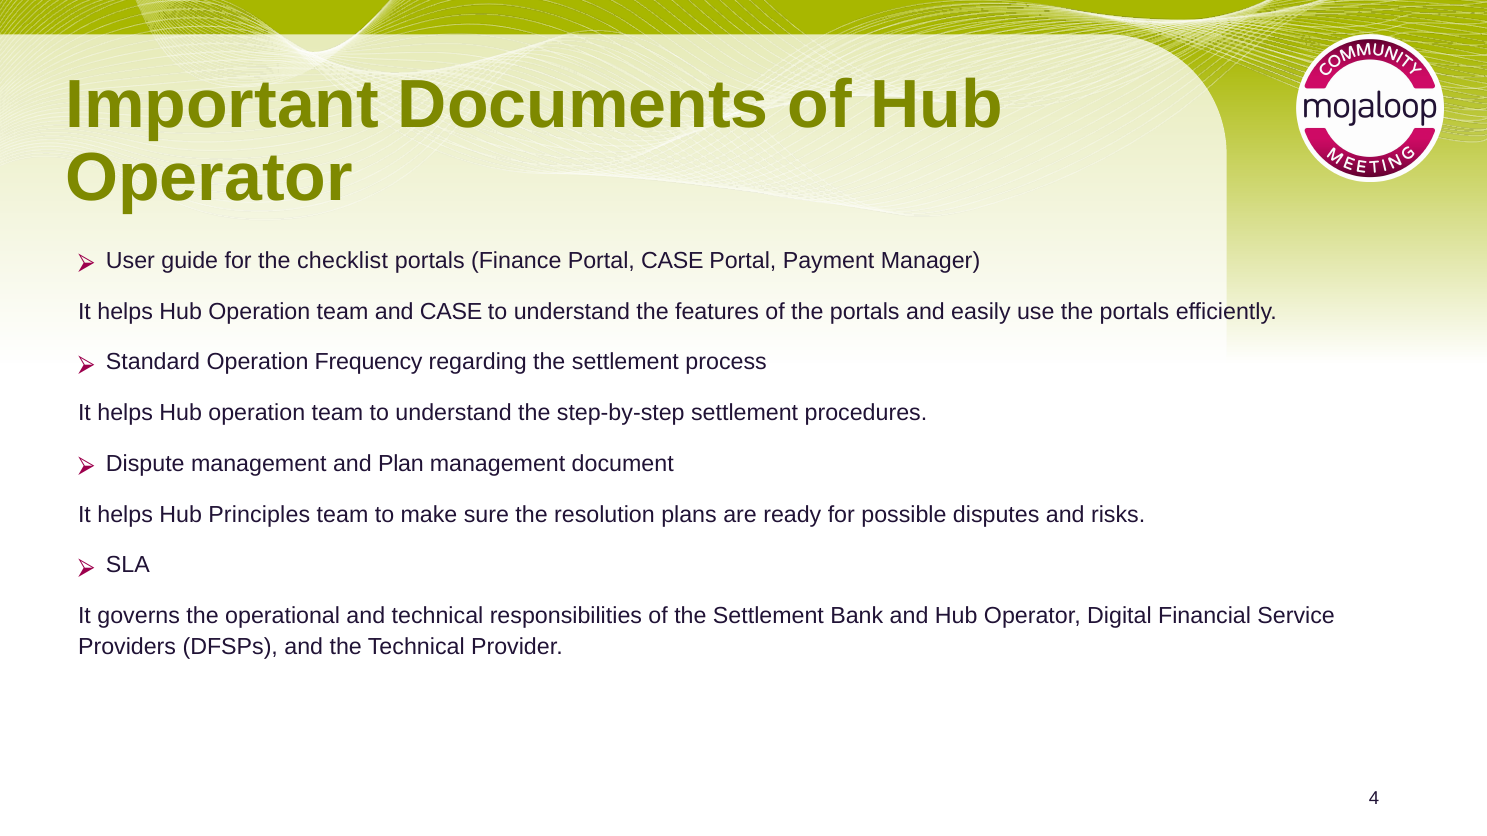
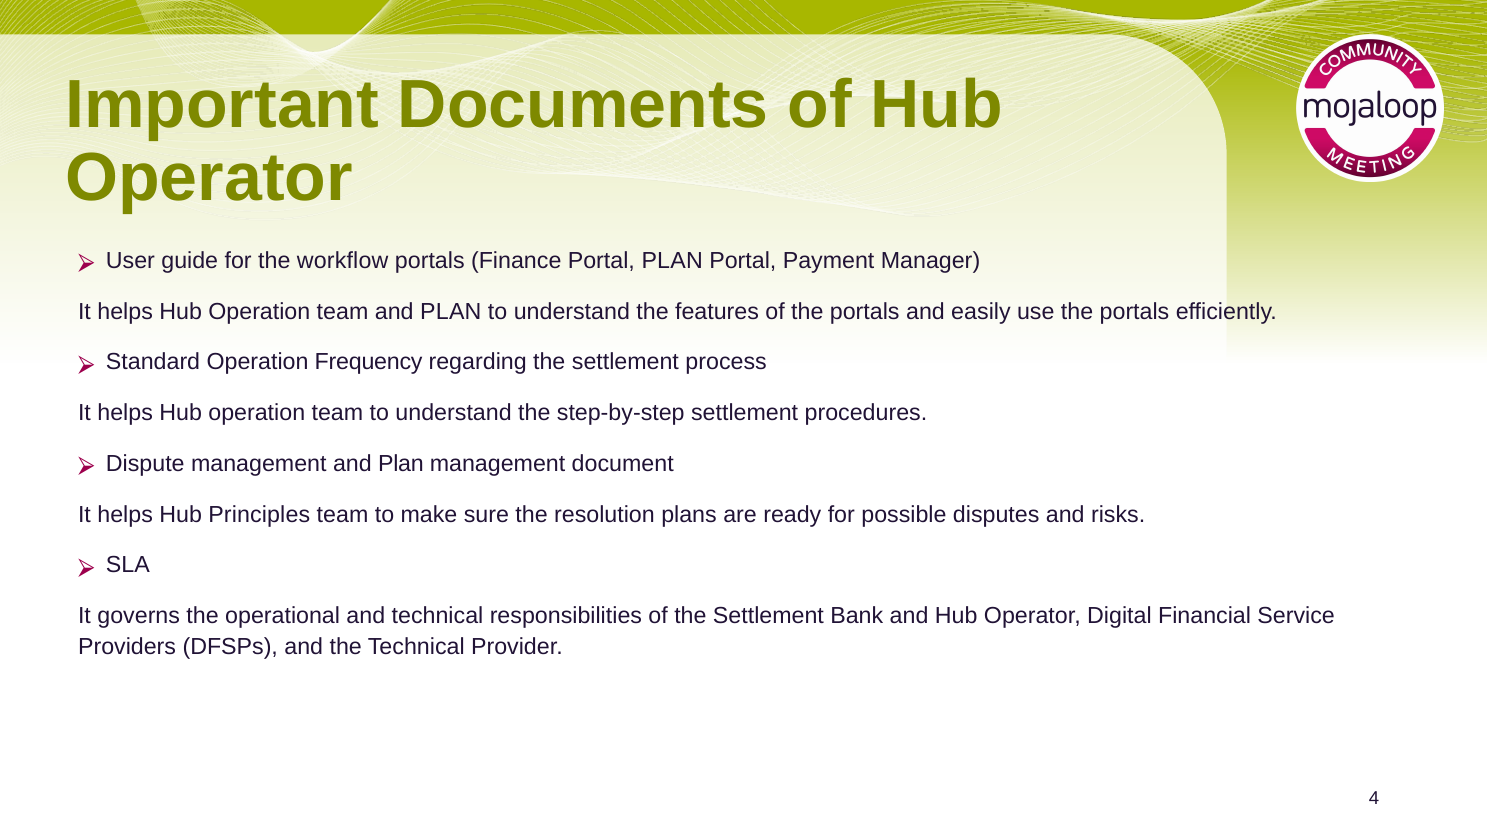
checklist: checklist -> workflow (343, 261)
Portal CASE: CASE -> PLAN (672, 261)
team and CASE: CASE -> PLAN (451, 312)
